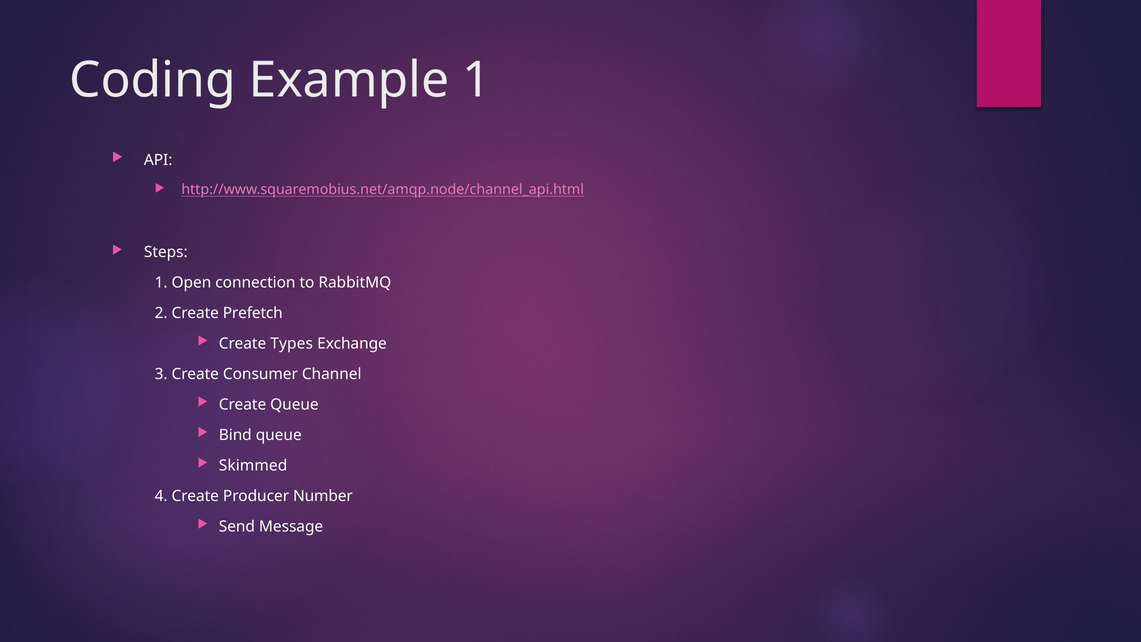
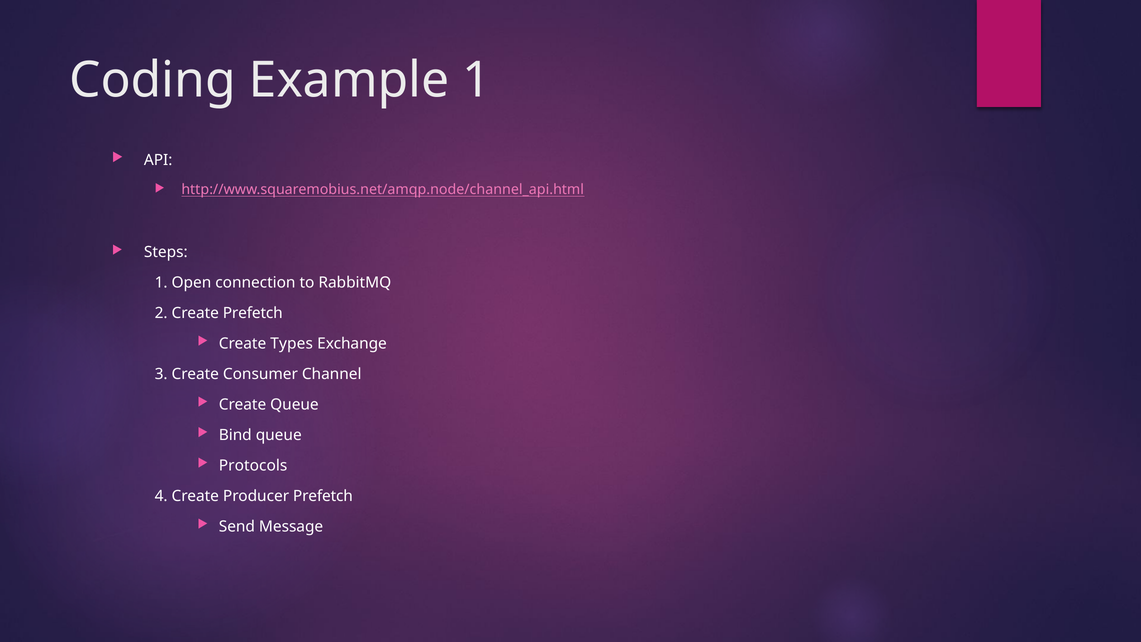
Skimmed: Skimmed -> Protocols (253, 465)
Producer Number: Number -> Prefetch (323, 496)
